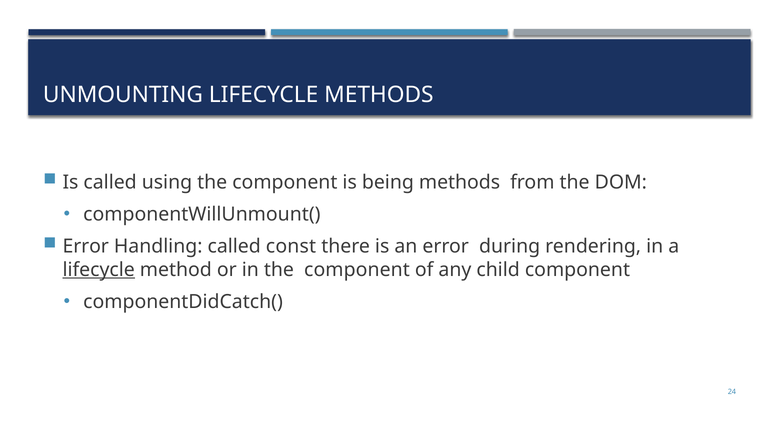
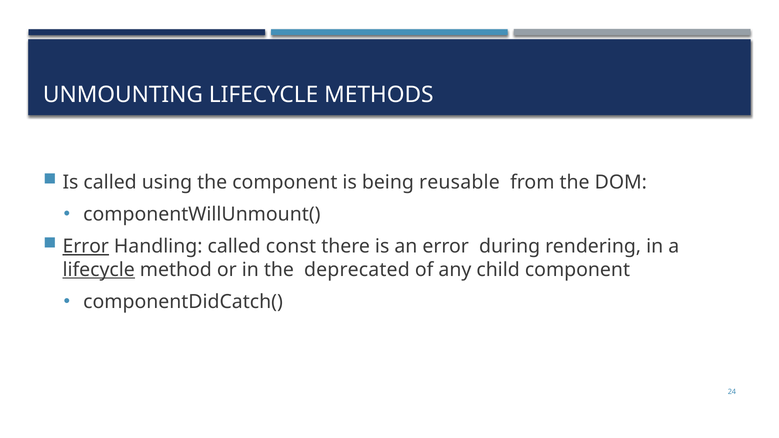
being methods: methods -> reusable (459, 182)
Error underline: none -> present (86, 246)
in the component: component -> deprecated (357, 270)
